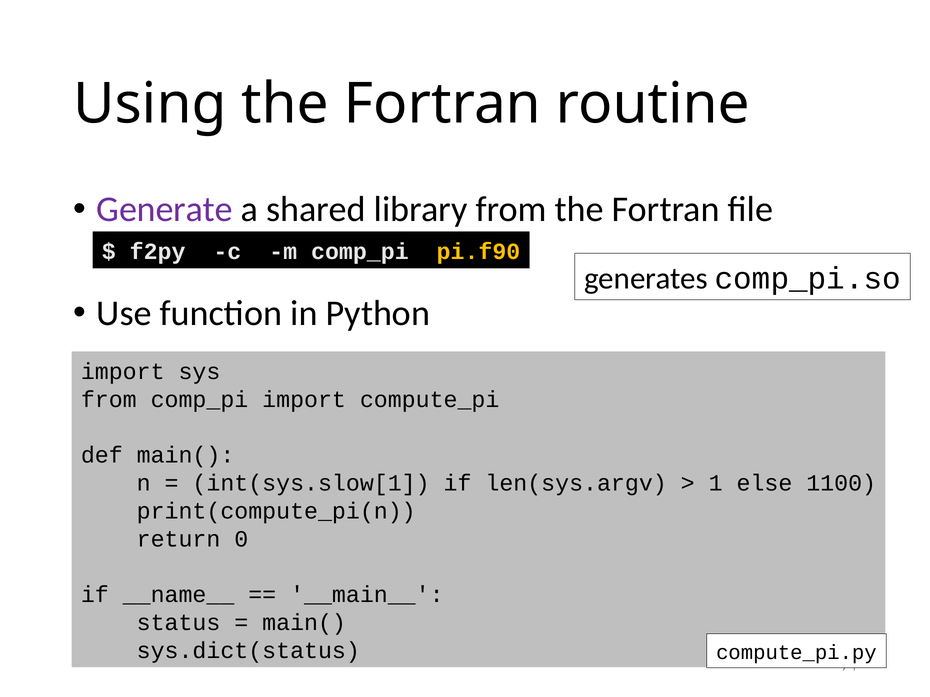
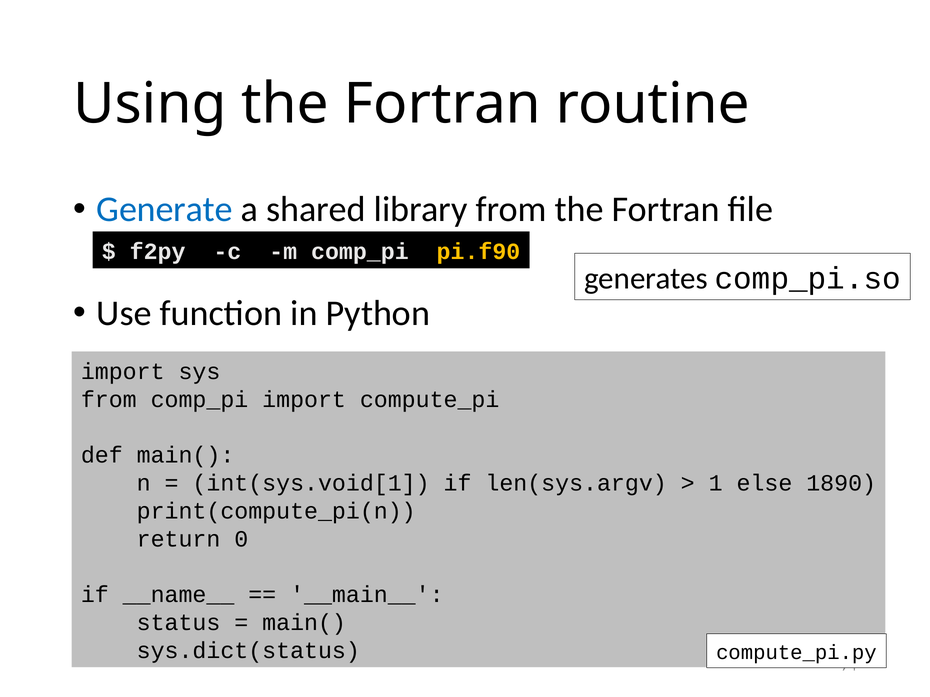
Generate colour: purple -> blue (165, 210)
int(sys.slow[1: int(sys.slow[1 -> int(sys.void[1 (311, 483)
1100: 1100 -> 1890 (841, 483)
